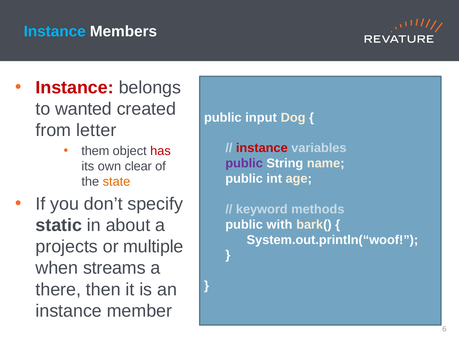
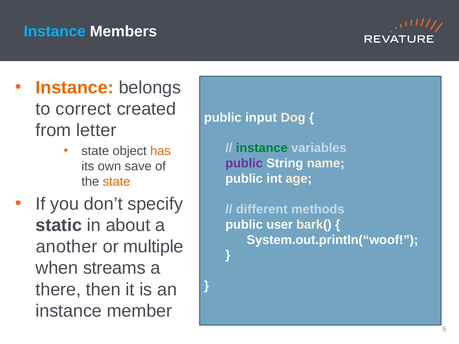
Instance colour: red -> orange (75, 88)
wanted: wanted -> correct (83, 109)
instance colour: red -> green (262, 148)
them: them -> state (95, 151)
has colour: red -> orange (160, 151)
clear: clear -> save (138, 166)
keyword: keyword -> different (262, 209)
with: with -> user (280, 225)
projects: projects -> another (67, 247)
